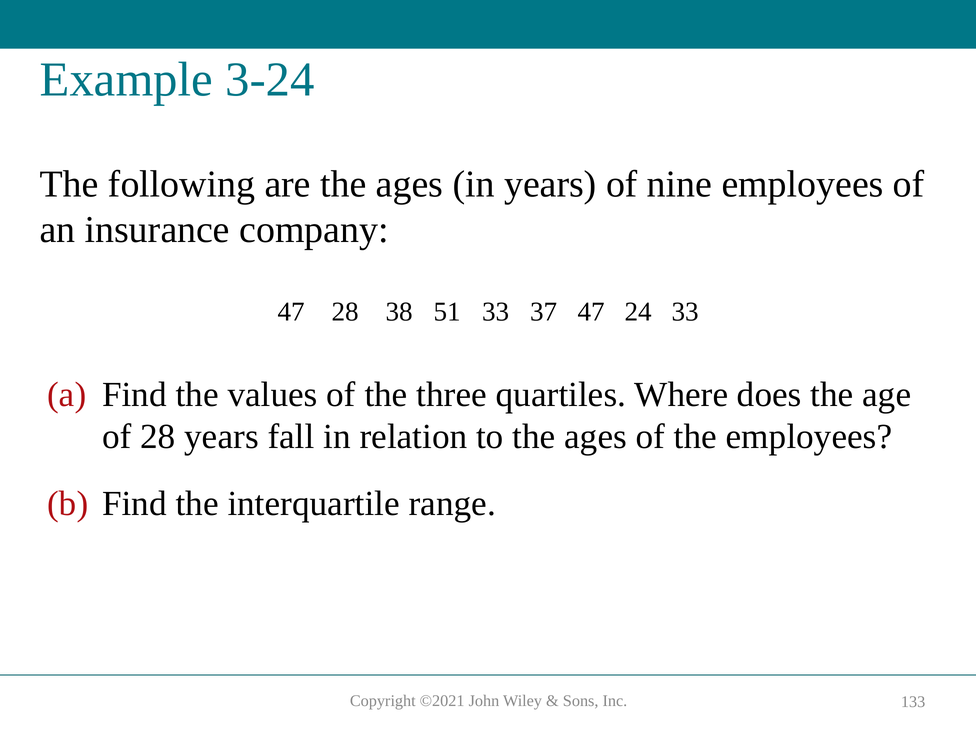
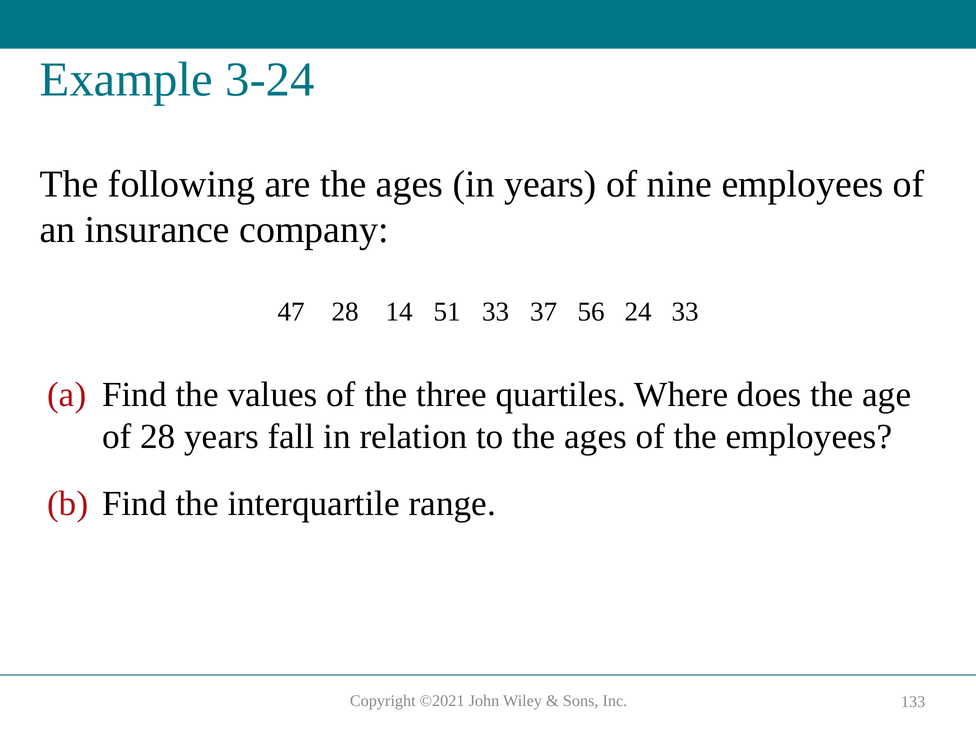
38: 38 -> 14 (399, 312)
37 47: 47 -> 56 (591, 312)
